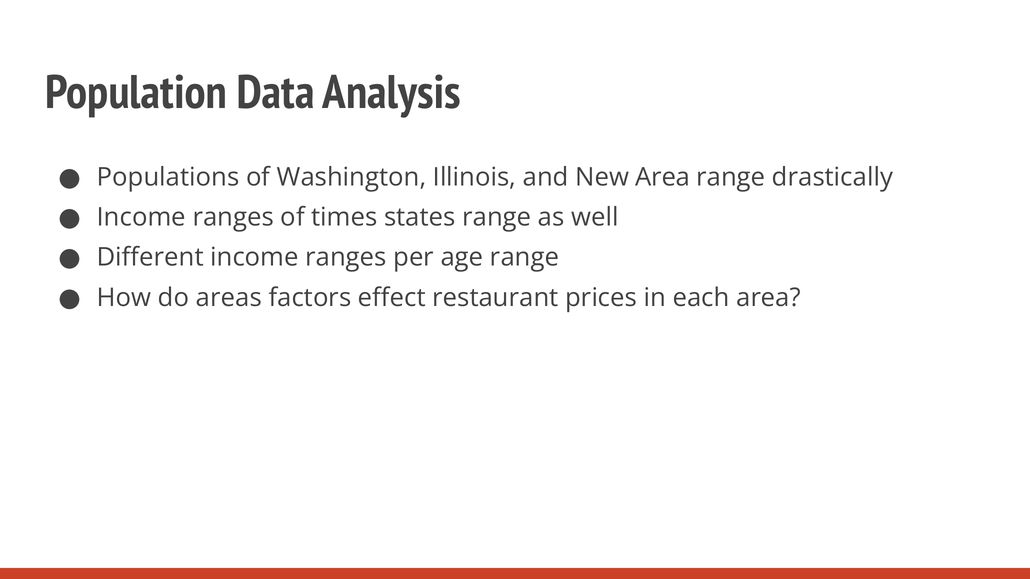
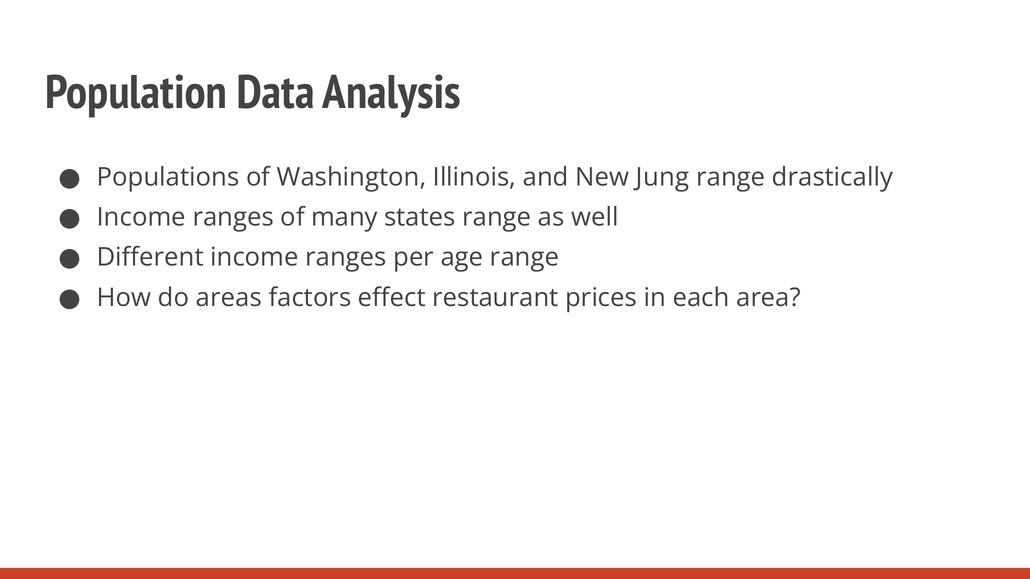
New Area: Area -> Jung (663, 177)
times: times -> many (344, 217)
